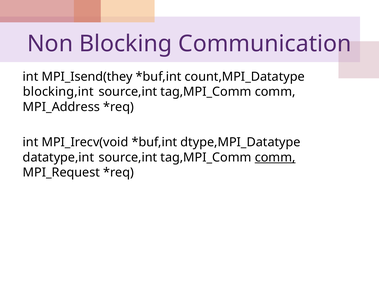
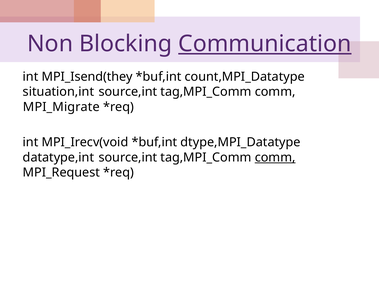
Communication underline: none -> present (265, 44)
blocking,int: blocking,int -> situation,int (58, 92)
MPI_Address: MPI_Address -> MPI_Migrate (61, 107)
